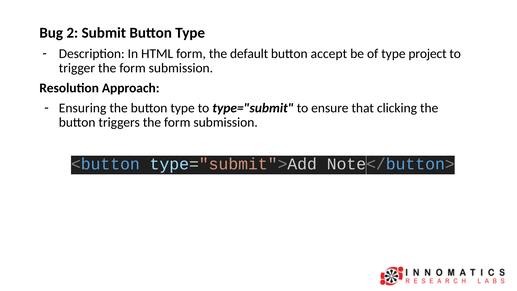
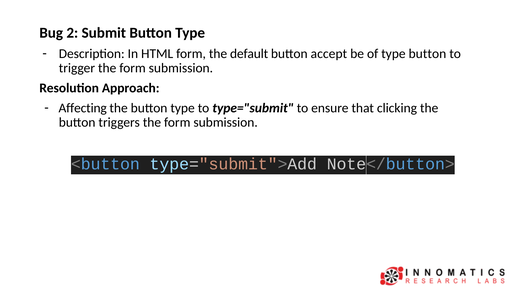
type project: project -> button (427, 54)
Ensuring: Ensuring -> Affecting (83, 108)
